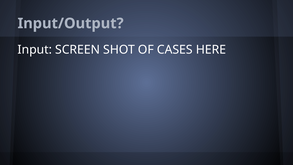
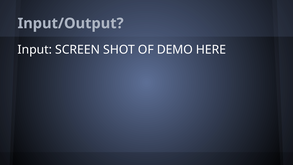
CASES: CASES -> DEMO (175, 50)
